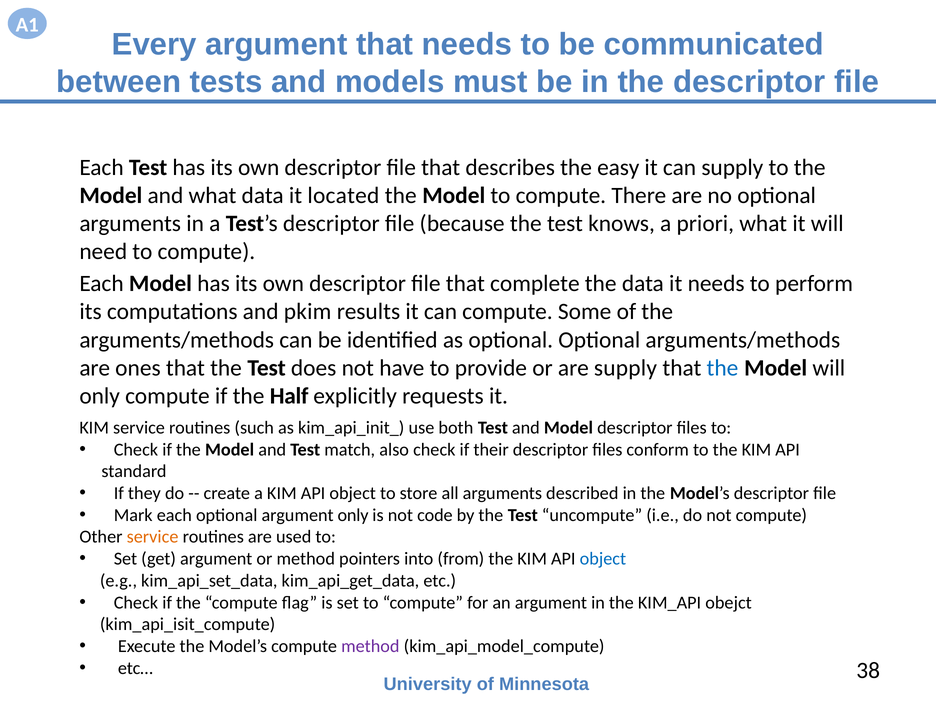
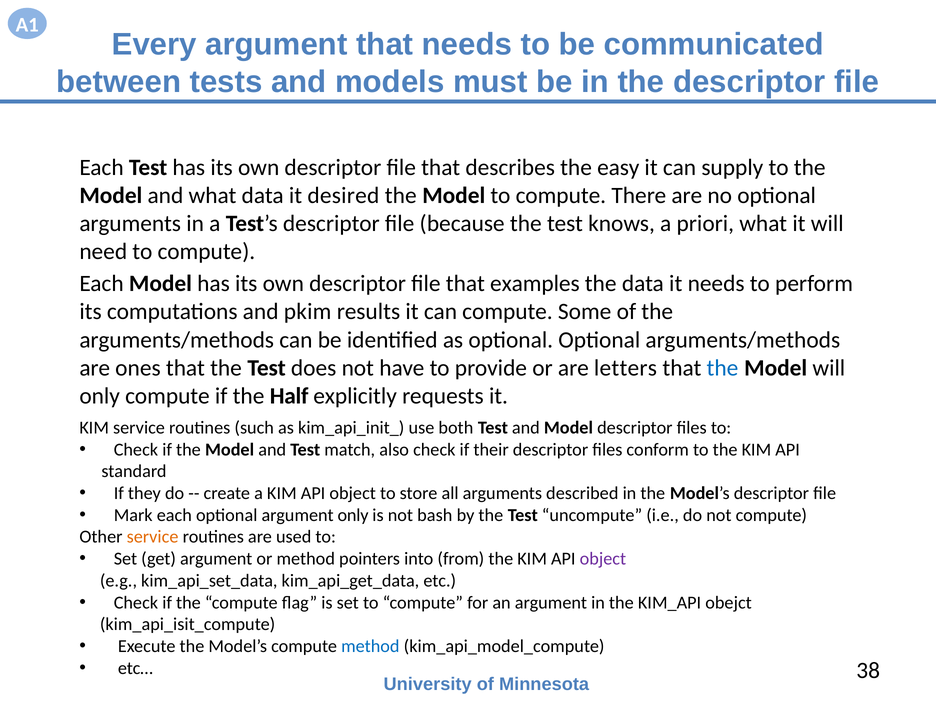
located: located -> desired (343, 196)
complete: complete -> examples (535, 284)
are supply: supply -> letters (625, 368)
code: code -> bash (435, 515)
object colour: blue -> purple (603, 559)
method colour: purple -> blue (370, 646)
